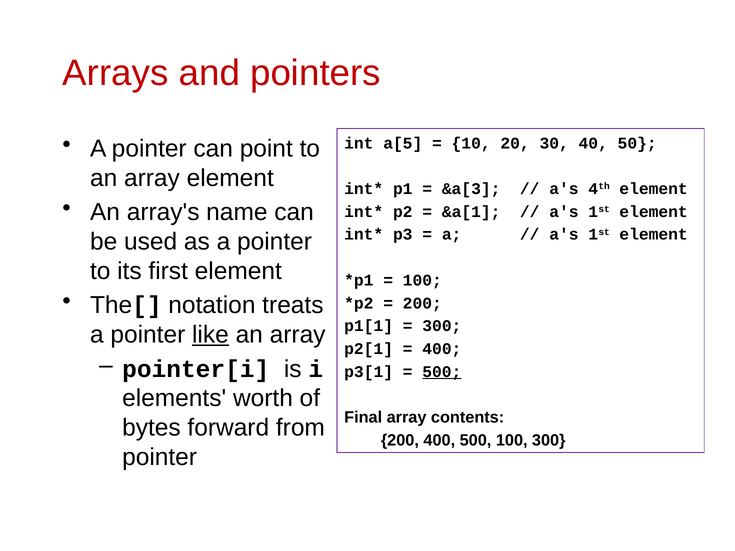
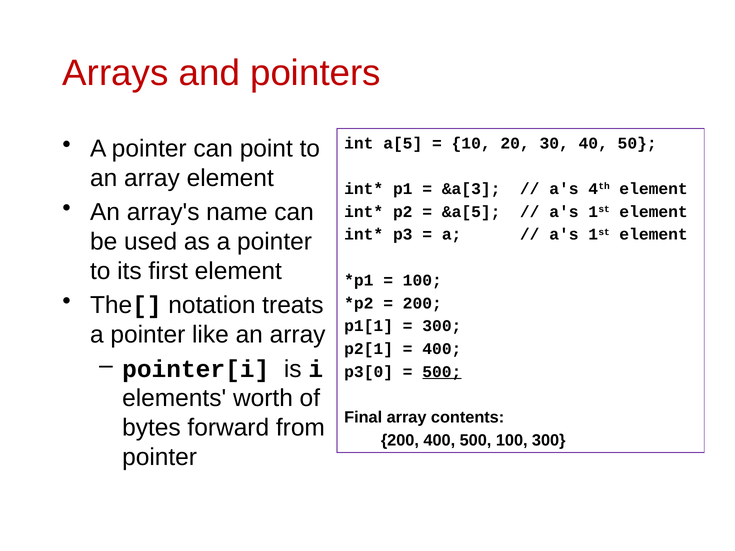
&a[1: &a[1 -> &a[5 (471, 212)
like underline: present -> none (210, 335)
p3[1: p3[1 -> p3[0 (369, 372)
